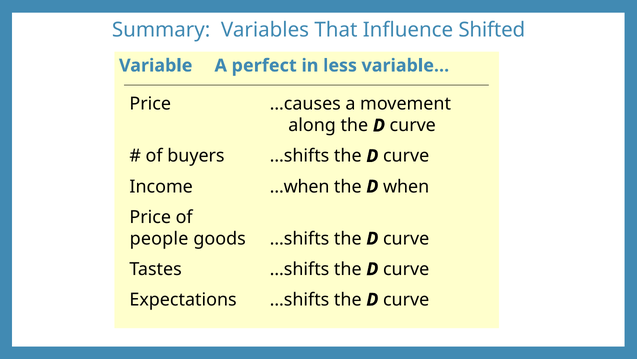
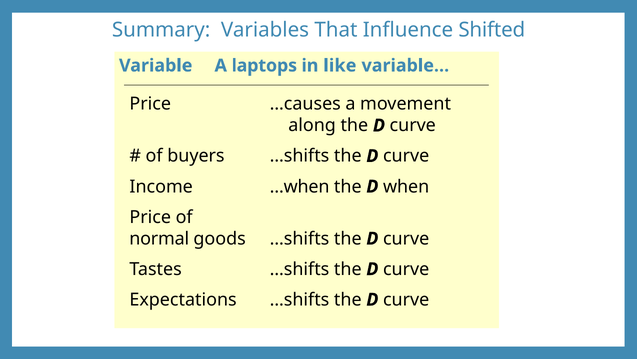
perfect: perfect -> laptops (264, 65)
less: less -> like (340, 65)
people: people -> normal (159, 238)
